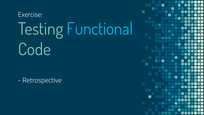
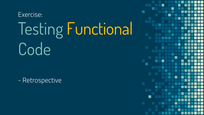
Functional colour: light blue -> yellow (100, 29)
